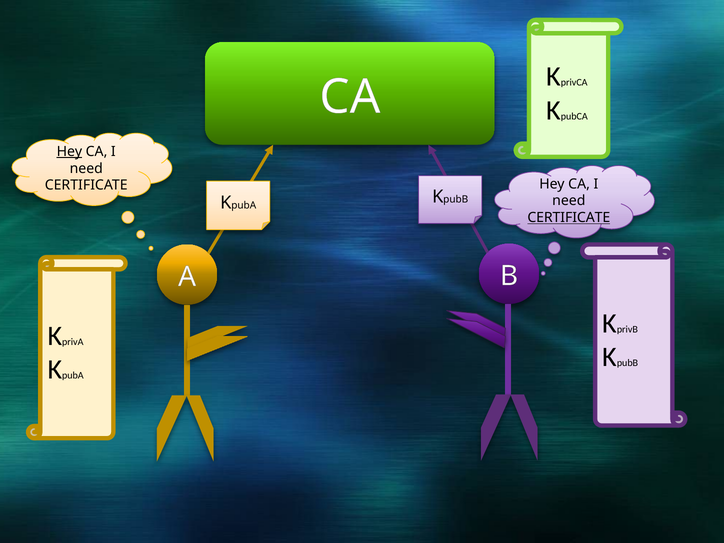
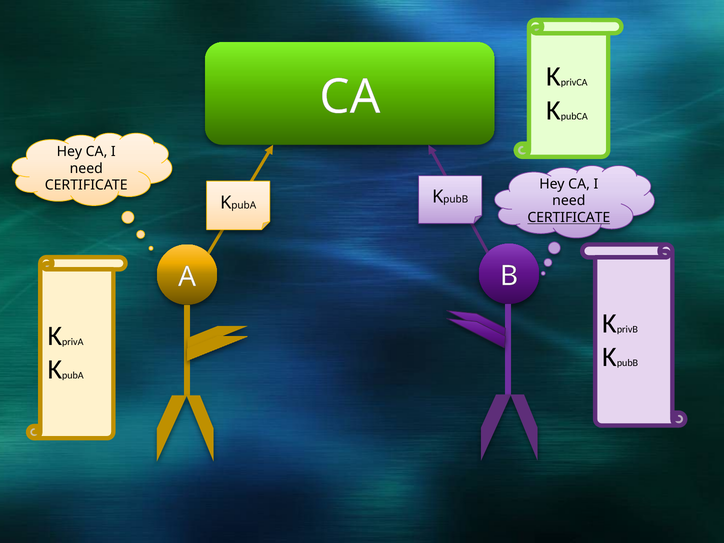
Hey underline: present -> none (69, 152)
